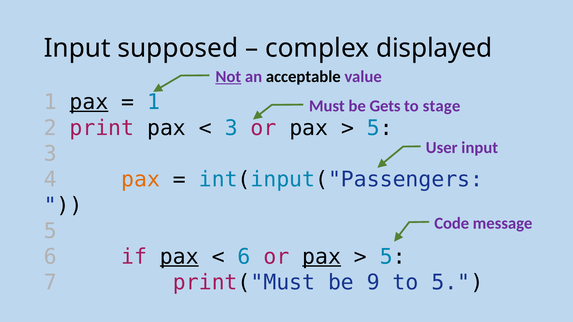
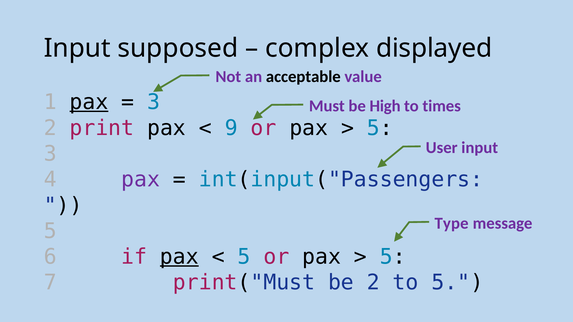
Not underline: present -> none (228, 77)
1: 1 -> 3 (154, 102)
Gets: Gets -> High (385, 106)
stage: stage -> times (442, 106)
3: 3 -> 9 (231, 128)
pax colour: orange -> purple (141, 180)
Code: Code -> Type (452, 223)
6: 6 -> 5 (244, 257)
pax underline: present -> none (322, 257)
be 9: 9 -> 2 (373, 283)
